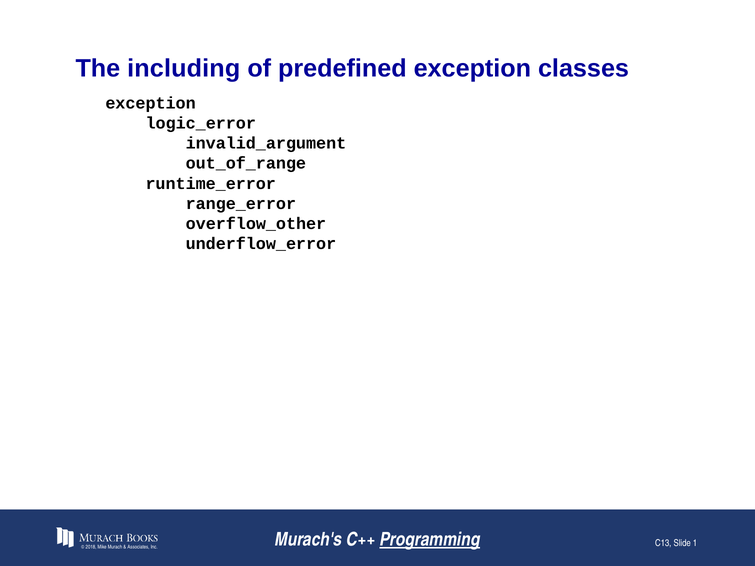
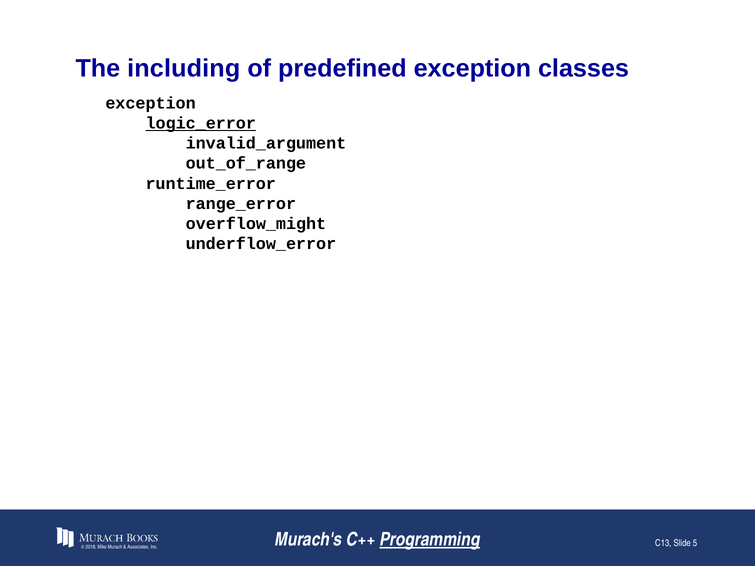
logic_error underline: none -> present (201, 123)
overflow_other: overflow_other -> overflow_might (256, 224)
1: 1 -> 5 (695, 543)
